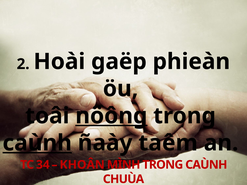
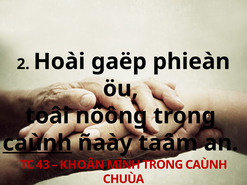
nöông underline: present -> none (111, 116)
taêm: taêm -> taâm (168, 143)
34: 34 -> 43 (43, 165)
